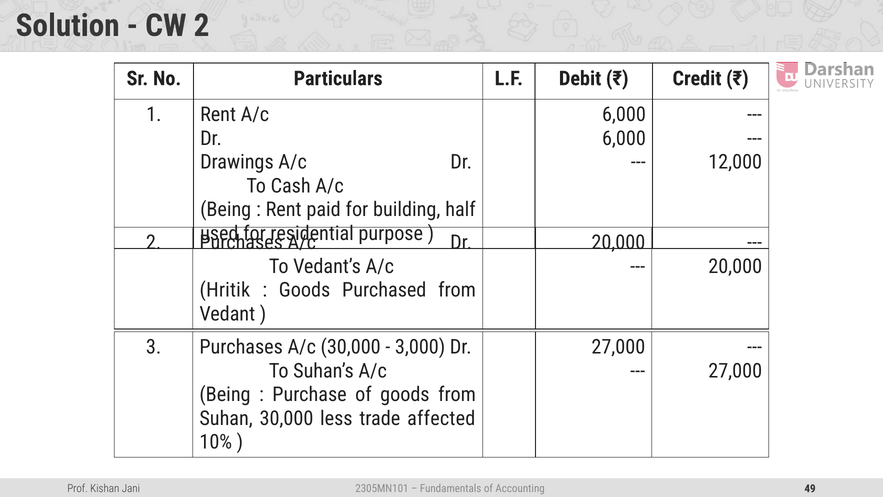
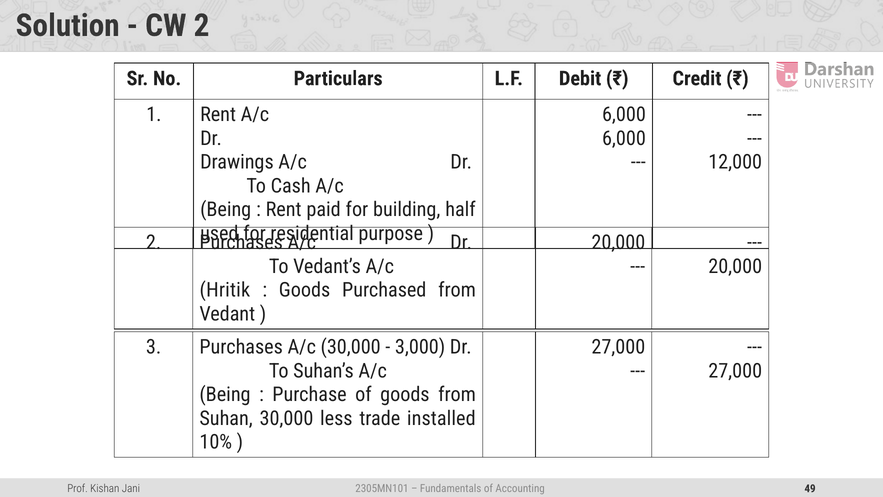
affected: affected -> installed (441, 418)
